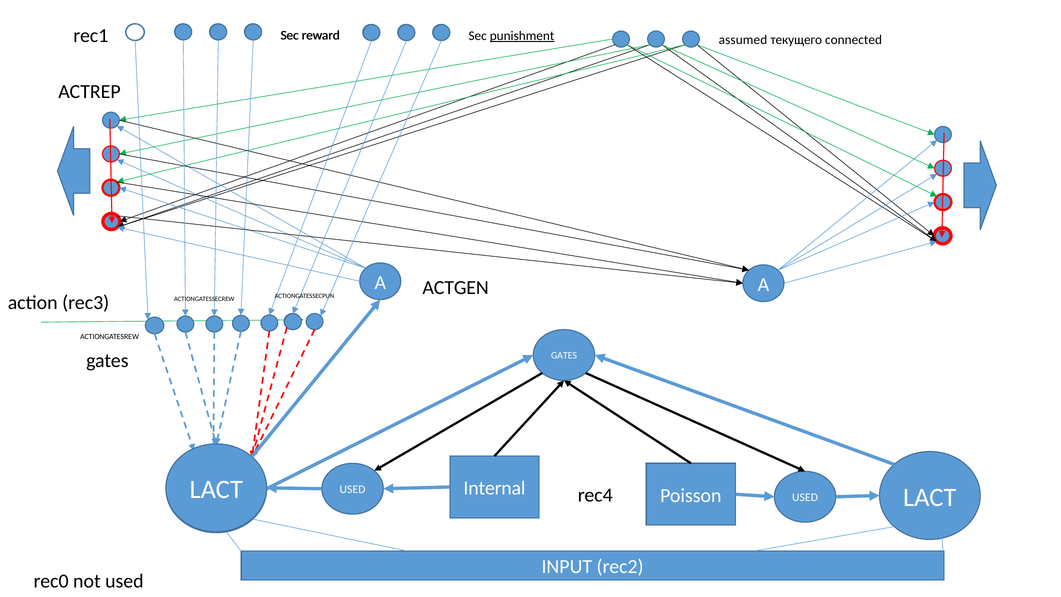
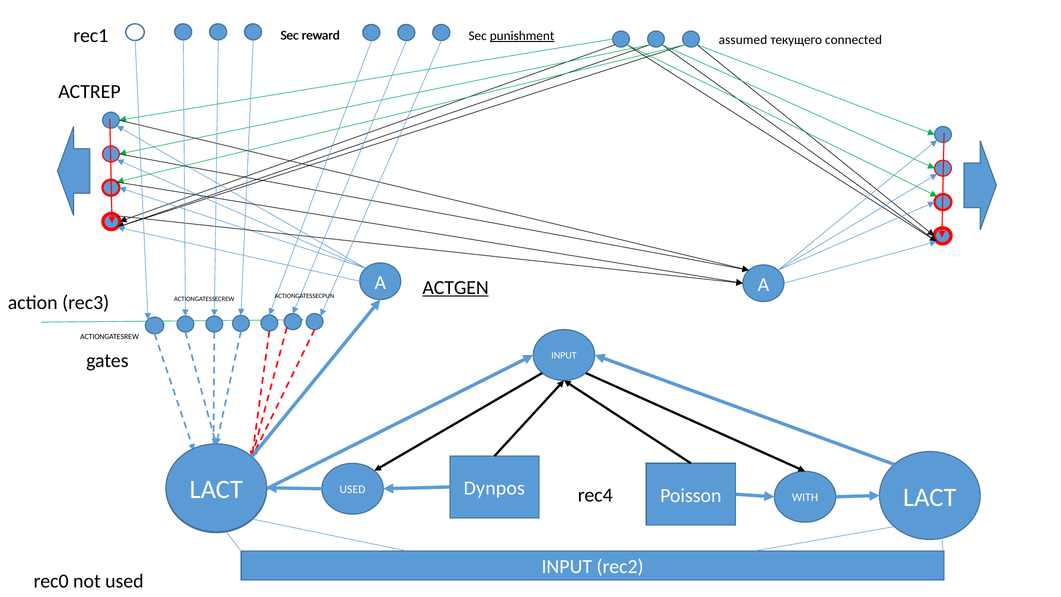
ACTGEN underline: none -> present (456, 287)
GATES: GATES -> INPUT (564, 356)
Internal: Internal -> Dynpos (494, 488)
USED: USED -> WITH (805, 497)
